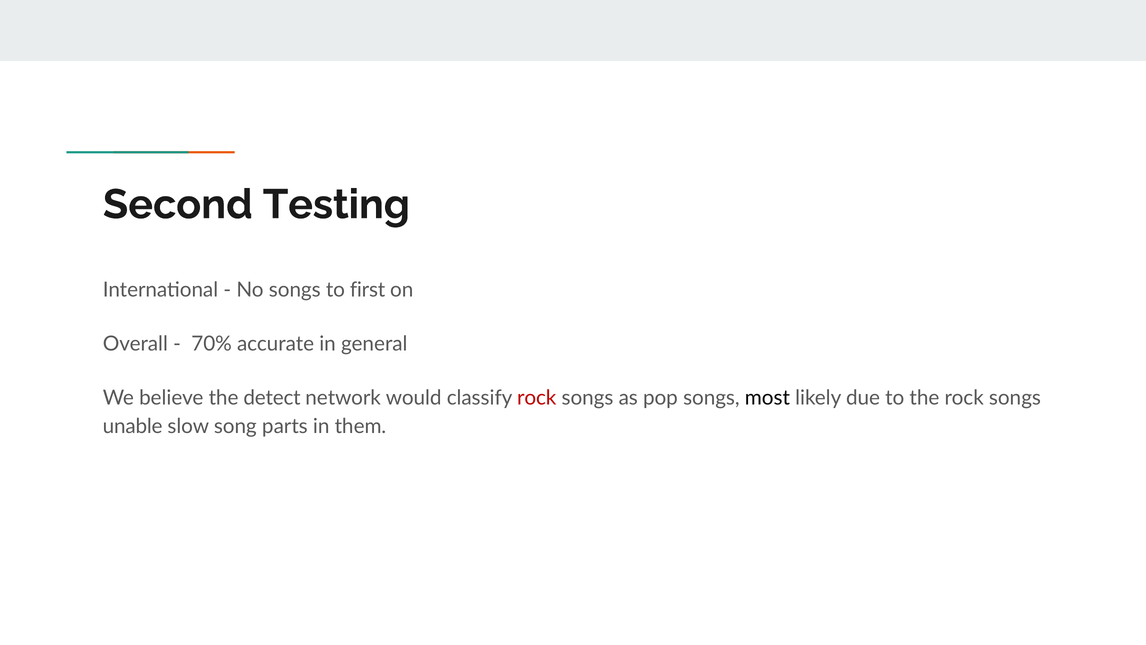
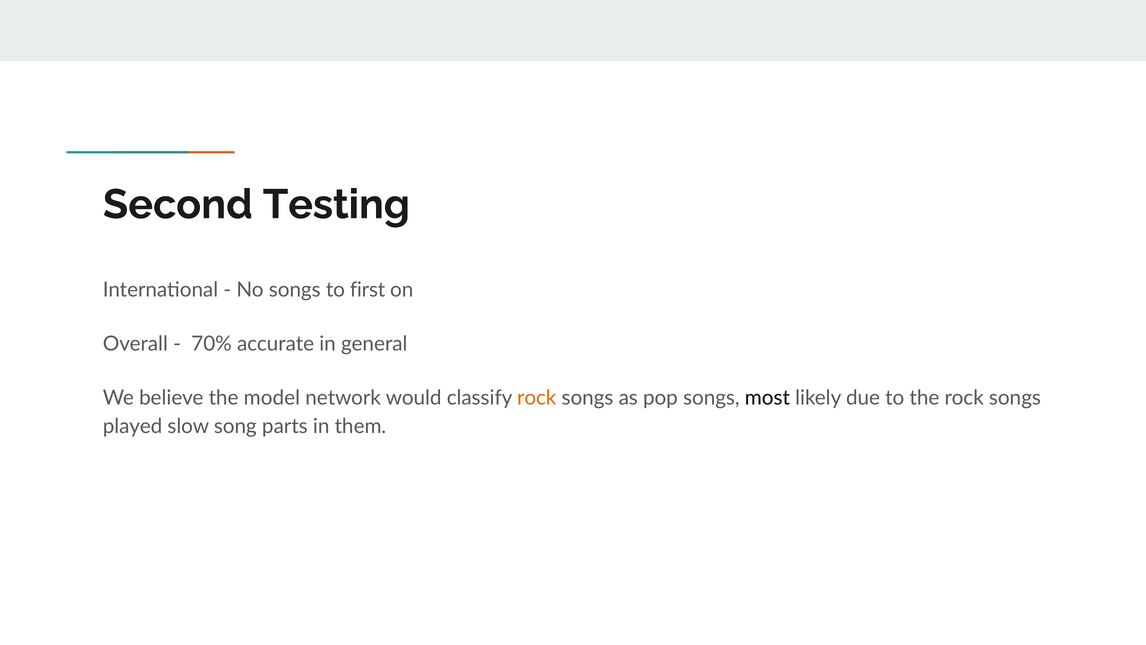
detect: detect -> model (272, 398)
rock colour: red -> orange (537, 398)
unable: unable -> played (133, 426)
